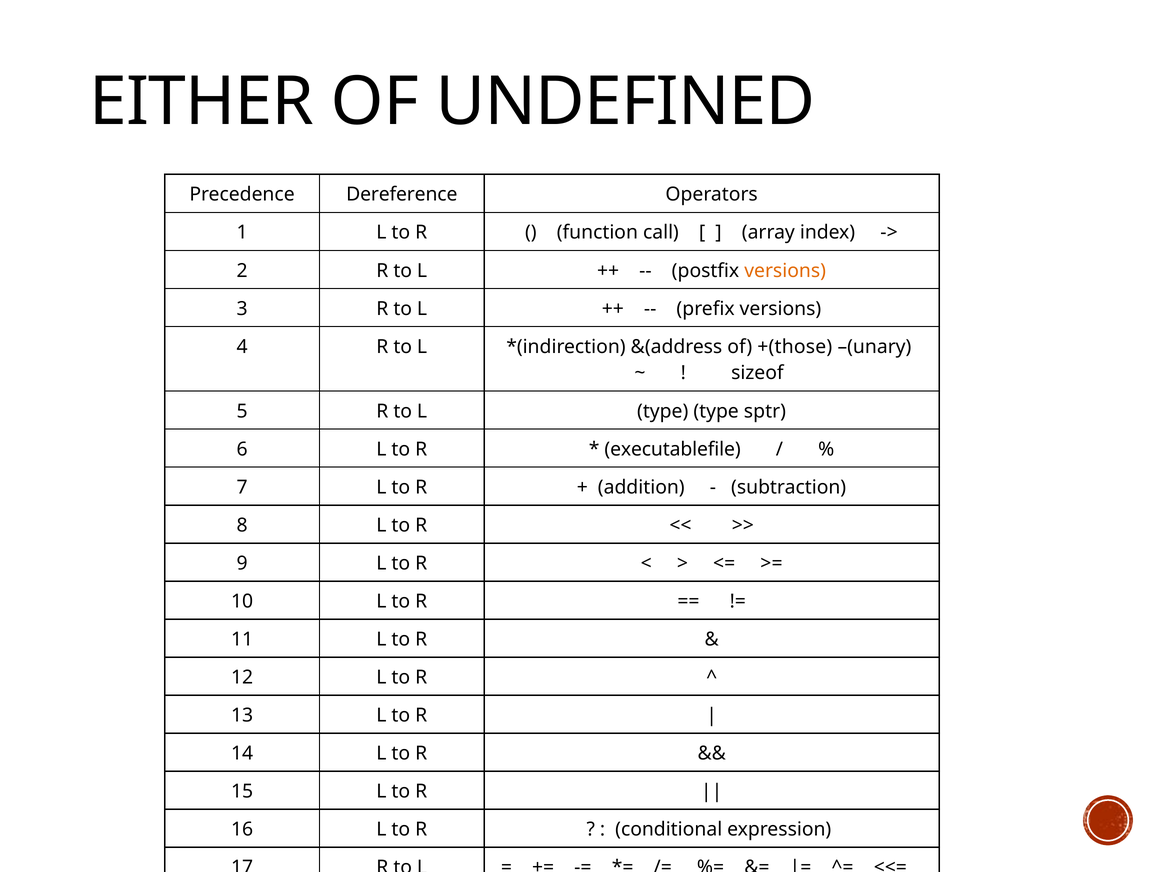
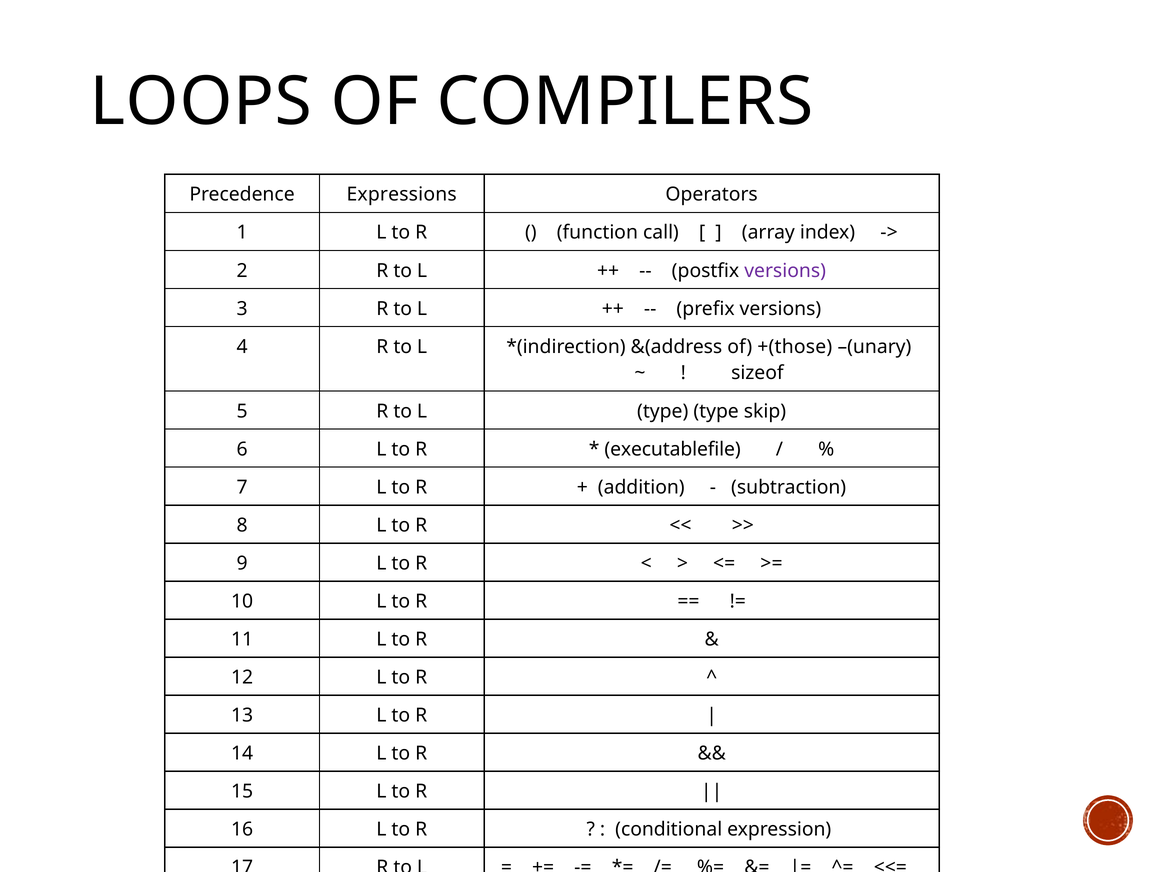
EITHER: EITHER -> LOOPS (201, 102)
UNDEFINED: UNDEFINED -> COMPILERS (625, 102)
Dereference: Dereference -> Expressions (402, 194)
versions colour: orange -> purple (785, 270)
sptr: sptr -> skip (765, 411)
